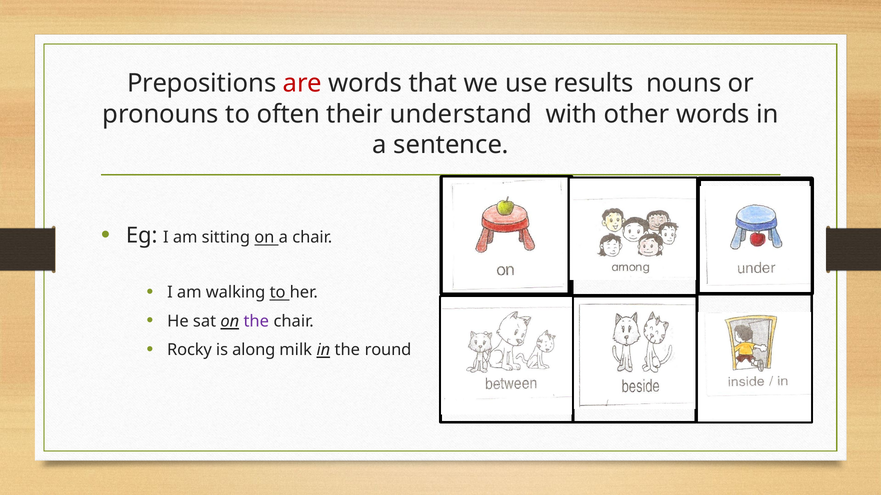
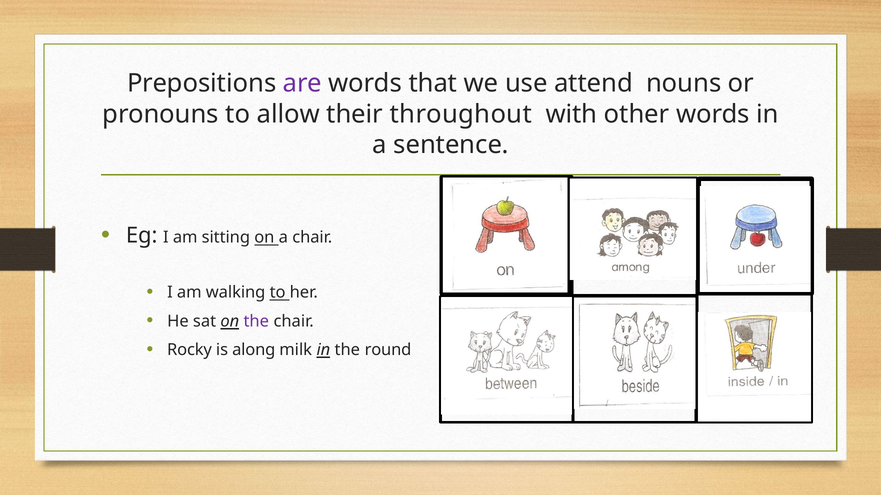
are colour: red -> purple (302, 83)
results: results -> attend (594, 83)
often: often -> allow (288, 114)
understand: understand -> throughout (461, 114)
